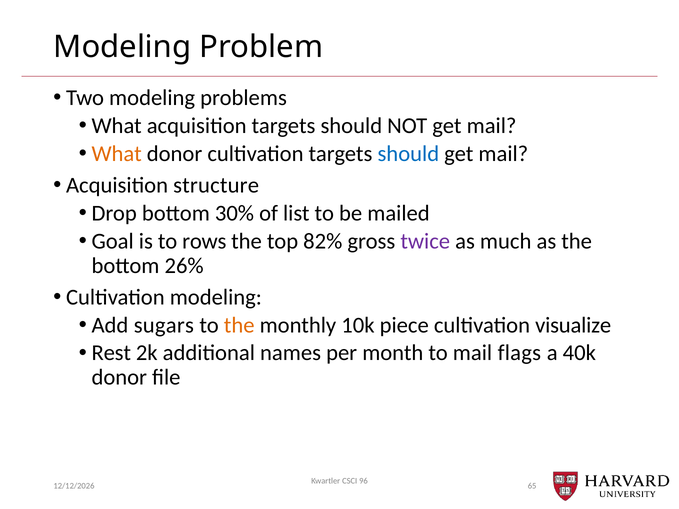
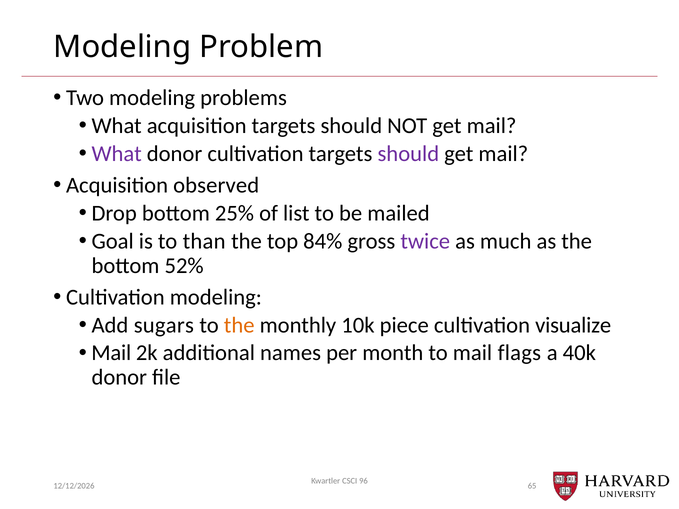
What colour: orange -> purple (117, 154)
should colour: blue -> purple (408, 154)
structure: structure -> observed (216, 185)
30%: 30% -> 25% (234, 213)
rows: rows -> than (204, 241)
82%: 82% -> 84% (323, 241)
26%: 26% -> 52% (184, 266)
Rest: Rest -> Mail (111, 353)
